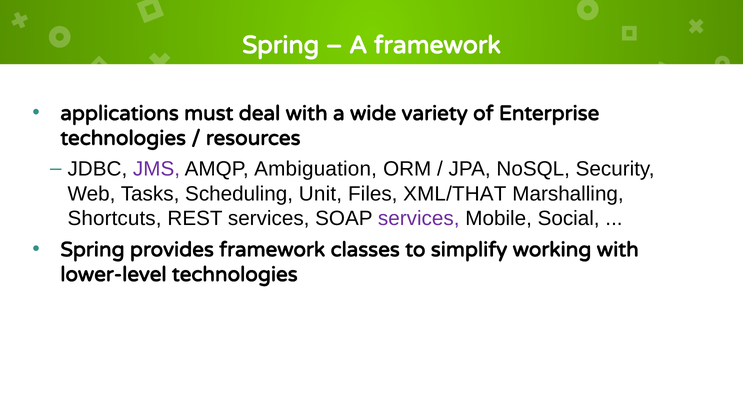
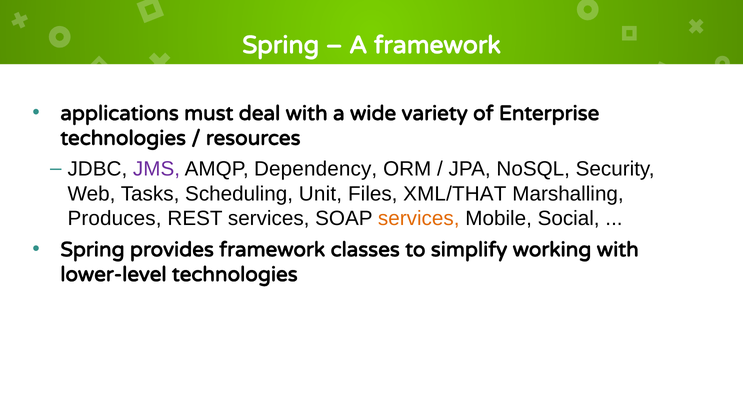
Ambiguation: Ambiguation -> Dependency (316, 169)
Shortcuts: Shortcuts -> Produces (115, 218)
services colour: purple -> orange (419, 218)
